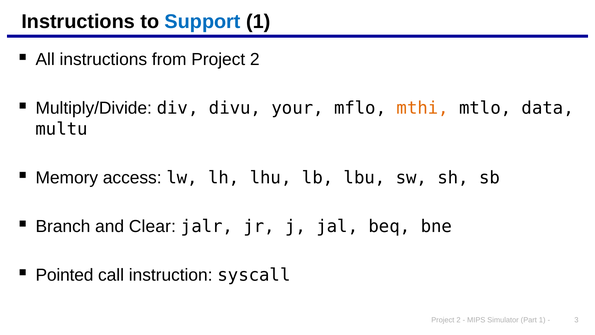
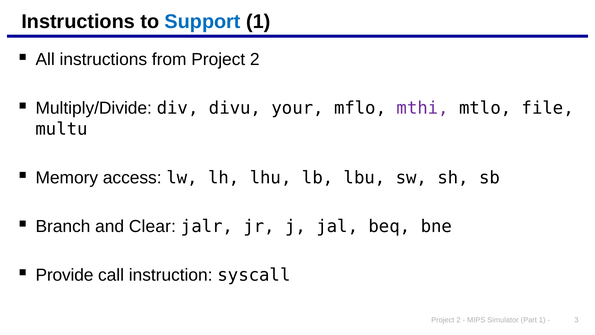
mthi colour: orange -> purple (423, 108)
data: data -> file (548, 108)
Pointed: Pointed -> Provide (64, 275)
